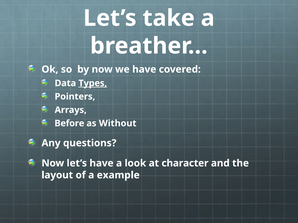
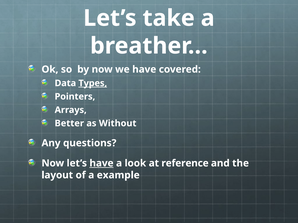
Before: Before -> Better (69, 124)
have underline: none -> present (101, 164)
character: character -> reference (185, 164)
